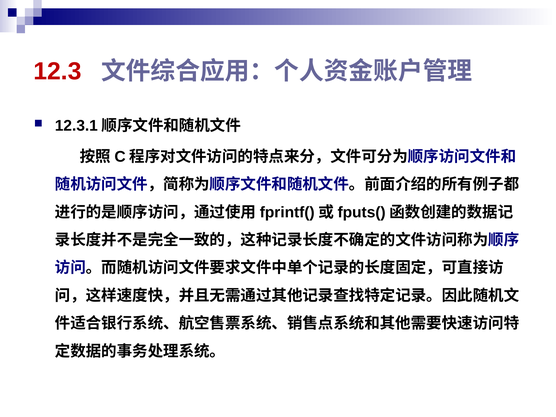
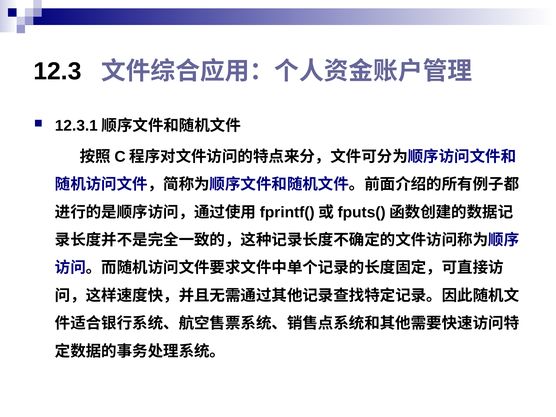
12.3 colour: red -> black (57, 71)
